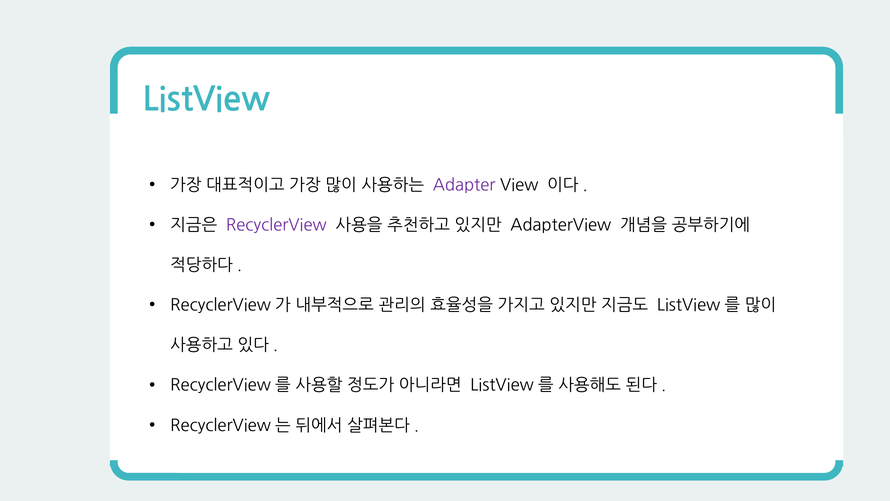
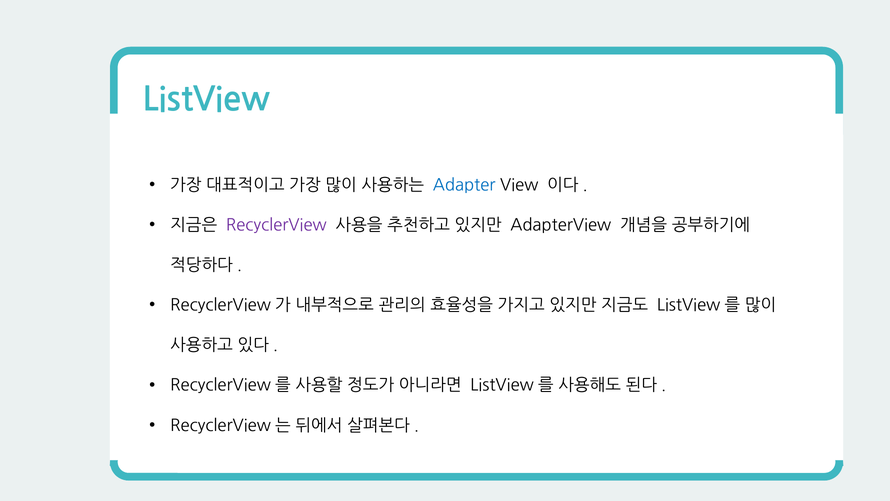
Adapter colour: purple -> blue (464, 185)
